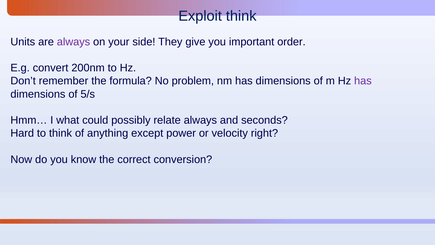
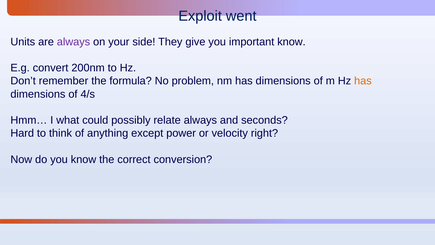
Exploit think: think -> went (241, 16)
important order: order -> know (291, 42)
has colour: purple -> orange (363, 81)
5/s: 5/s -> 4/s (88, 94)
